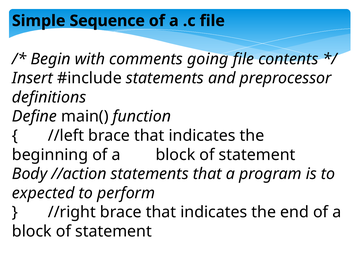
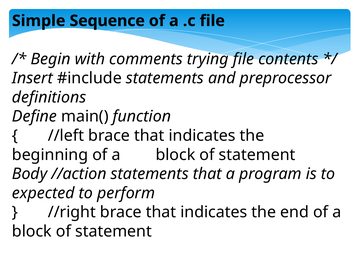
going: going -> trying (208, 59)
